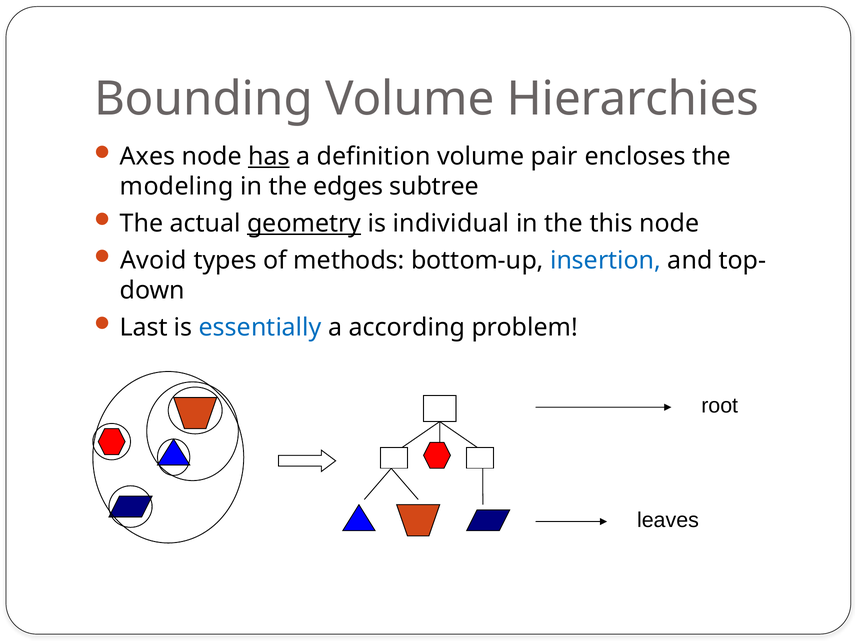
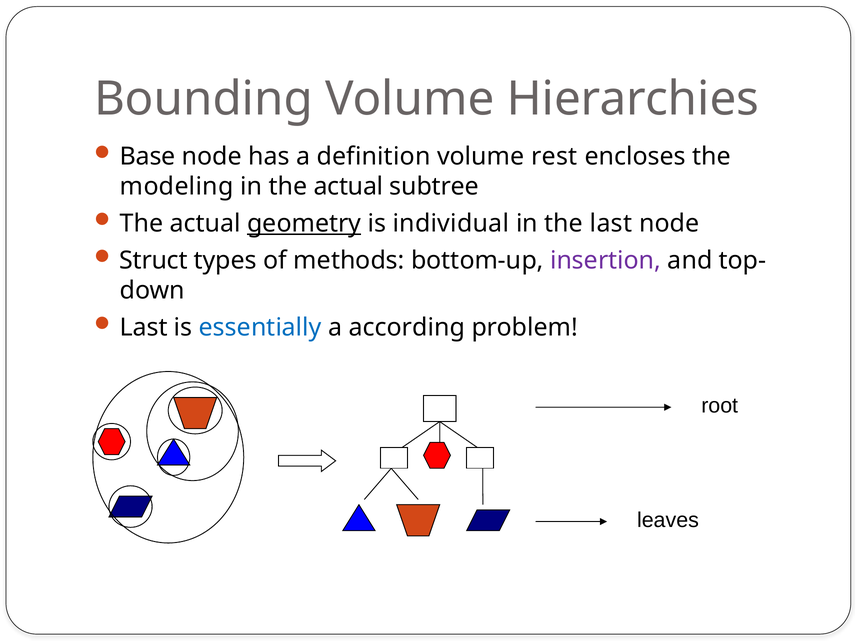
Axes: Axes -> Base (148, 157)
has underline: present -> none (269, 157)
pair: pair -> rest (554, 157)
in the edges: edges -> actual (348, 187)
the this: this -> last (611, 224)
Avoid: Avoid -> Struct (154, 260)
insertion colour: blue -> purple (606, 260)
